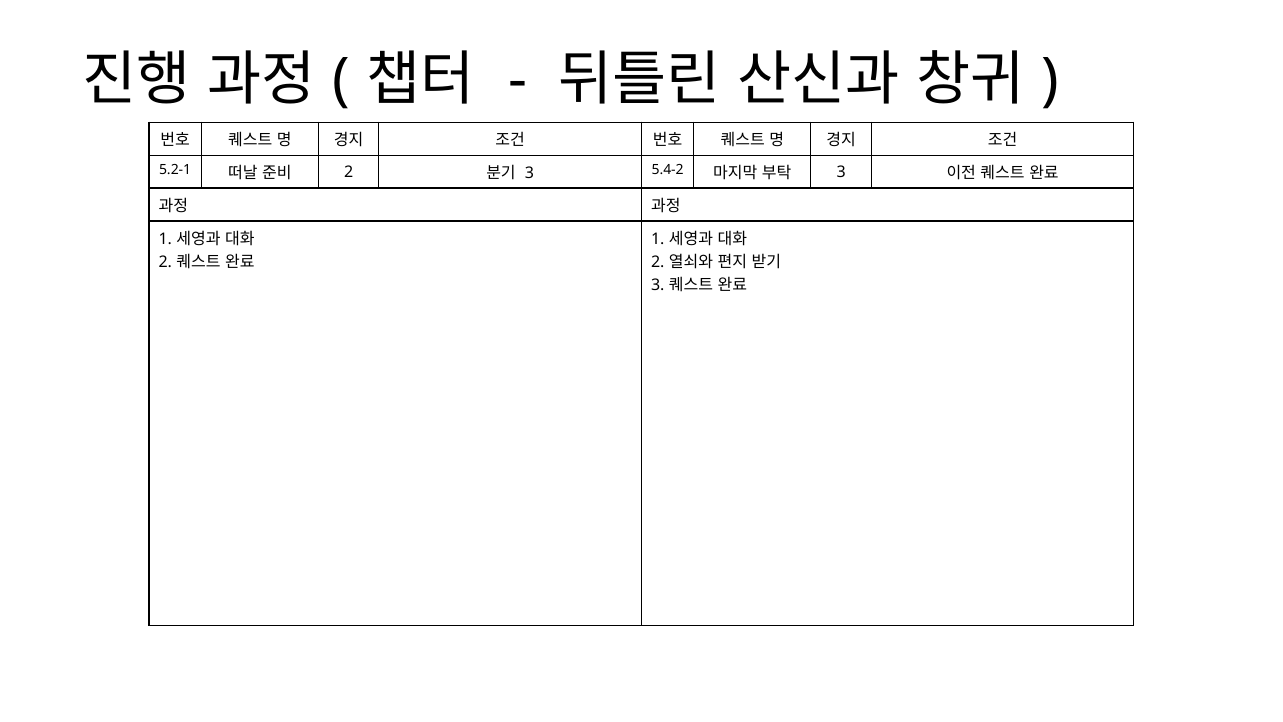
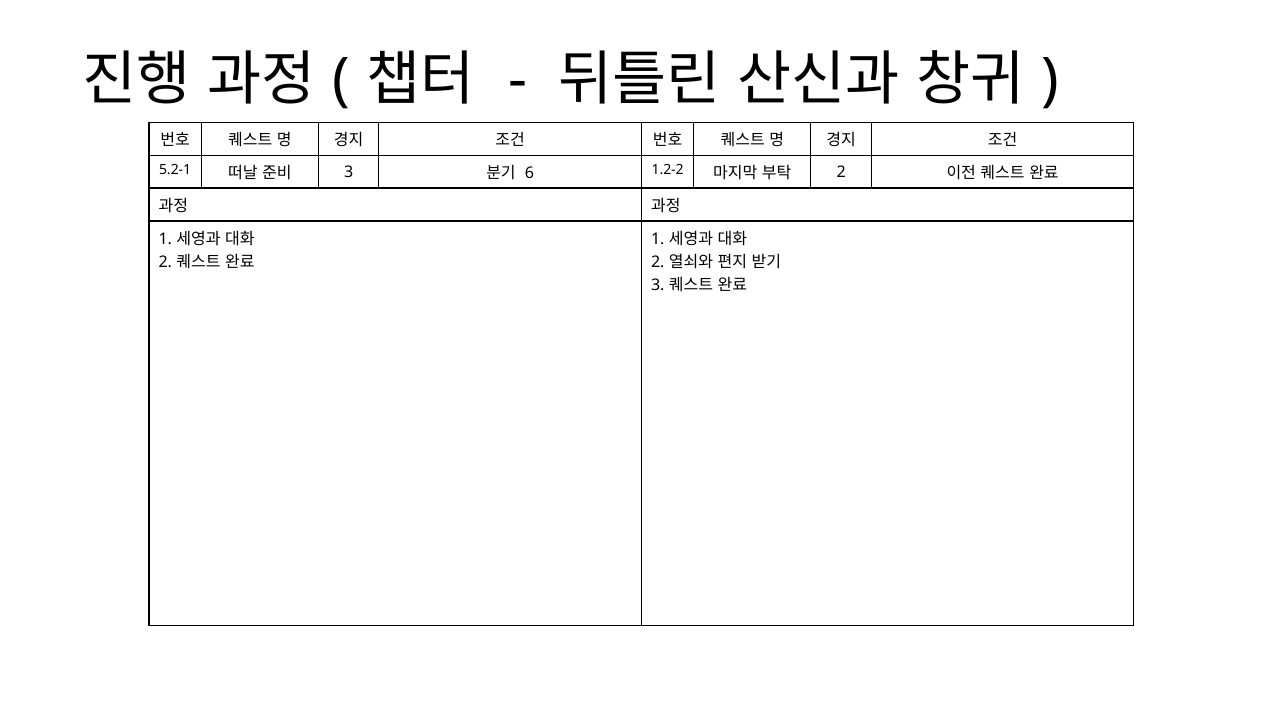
2: 2 -> 3 (349, 172)
3: 3 -> 6 (529, 173)
5.4-2: 5.4-2 -> 1.2-2 (668, 170)
3: 3 -> 2 (841, 172)
